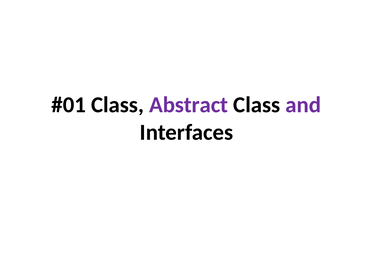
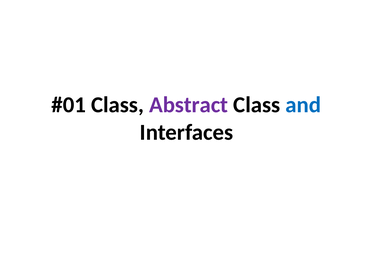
and colour: purple -> blue (303, 105)
